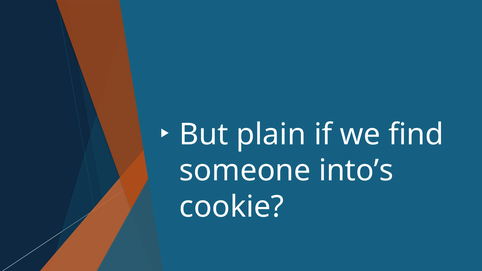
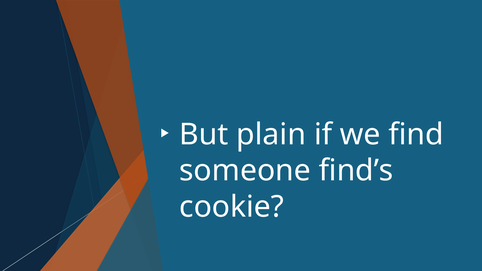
into’s: into’s -> find’s (356, 171)
